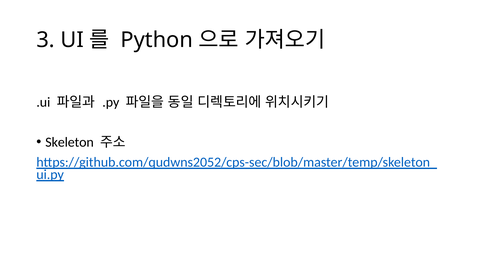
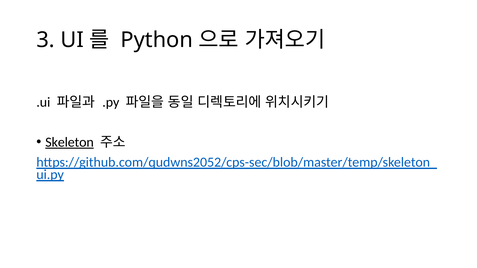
Skeleton underline: none -> present (70, 142)
